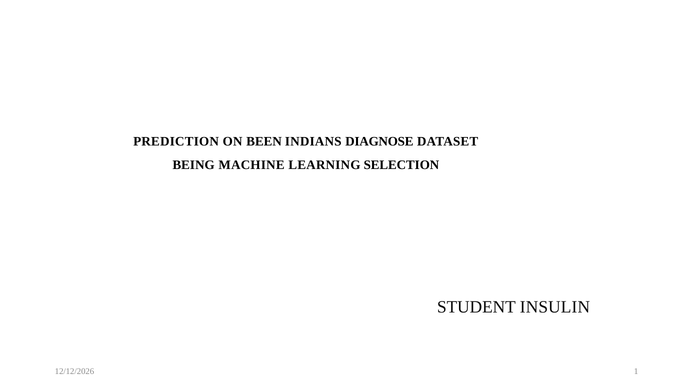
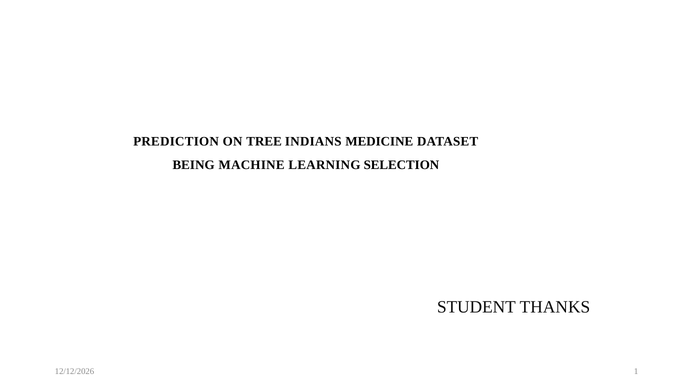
BEEN: BEEN -> TREE (264, 141)
DIAGNOSE: DIAGNOSE -> MEDICINE (379, 141)
INSULIN: INSULIN -> THANKS (555, 307)
